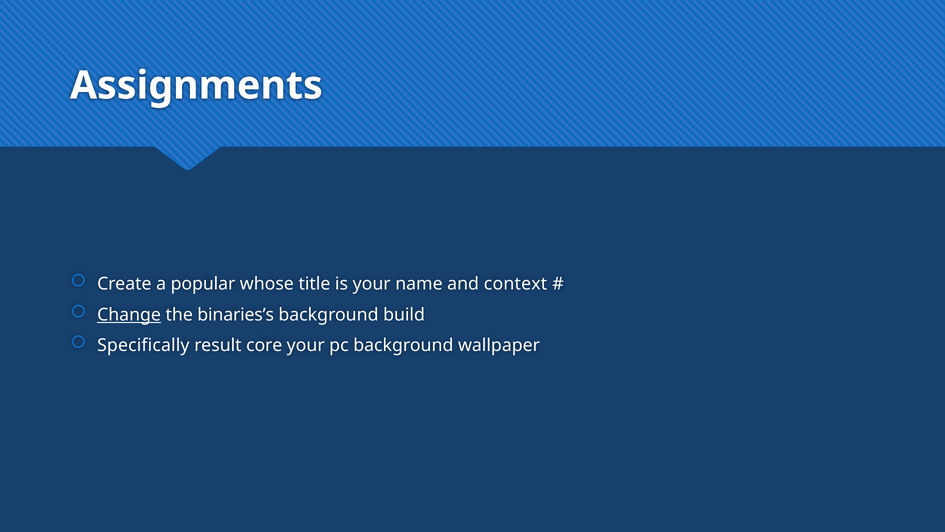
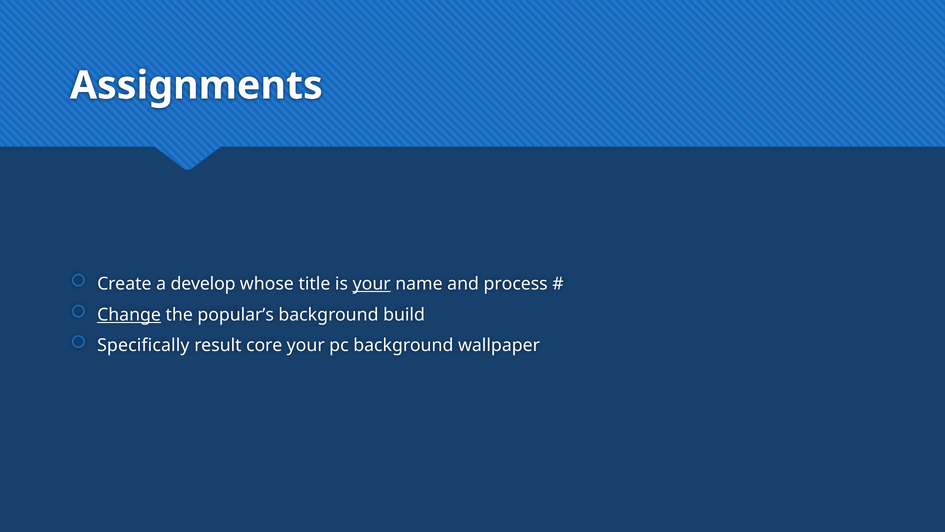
popular: popular -> develop (203, 284)
your underline: none -> present (372, 284)
context: context -> process (516, 284)
binaries’s: binaries’s -> popular’s (236, 314)
